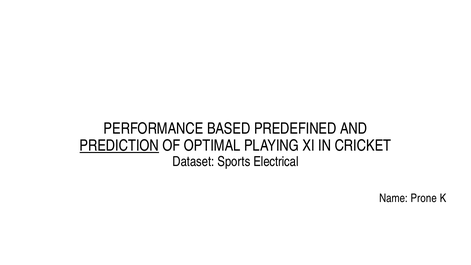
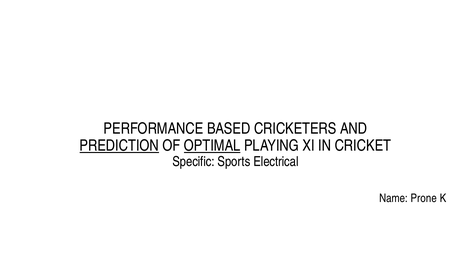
PREDEFINED: PREDEFINED -> CRICKETERS (295, 129)
OPTIMAL underline: none -> present (212, 146)
Dataset: Dataset -> Specific (194, 162)
